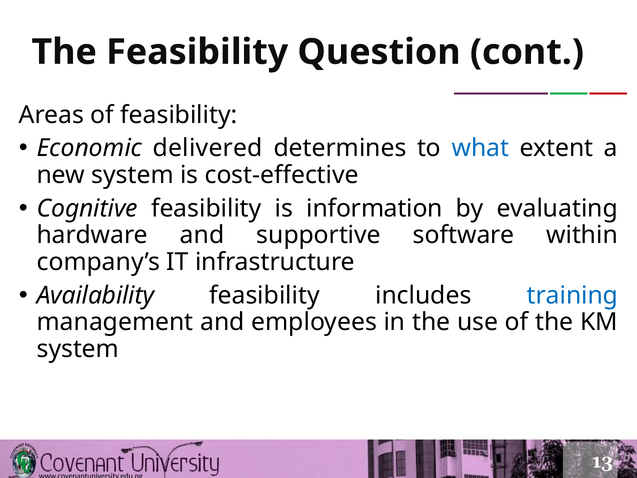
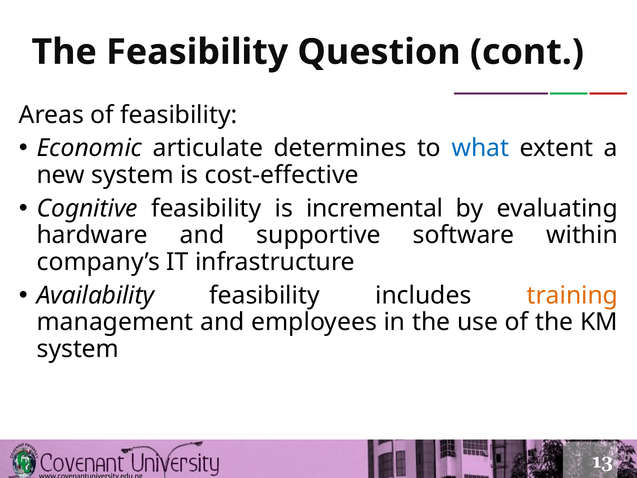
delivered: delivered -> articulate (208, 148)
information: information -> incremental (375, 208)
training colour: blue -> orange (573, 295)
